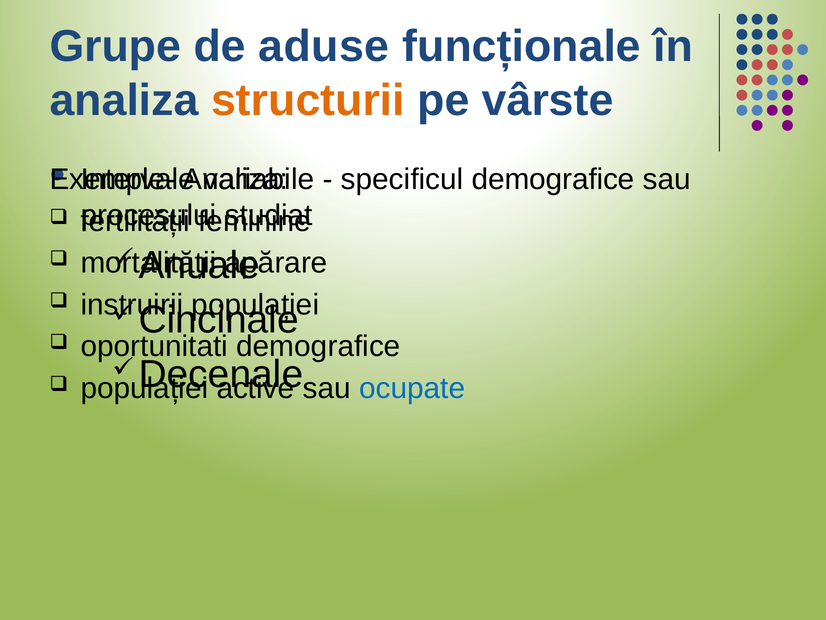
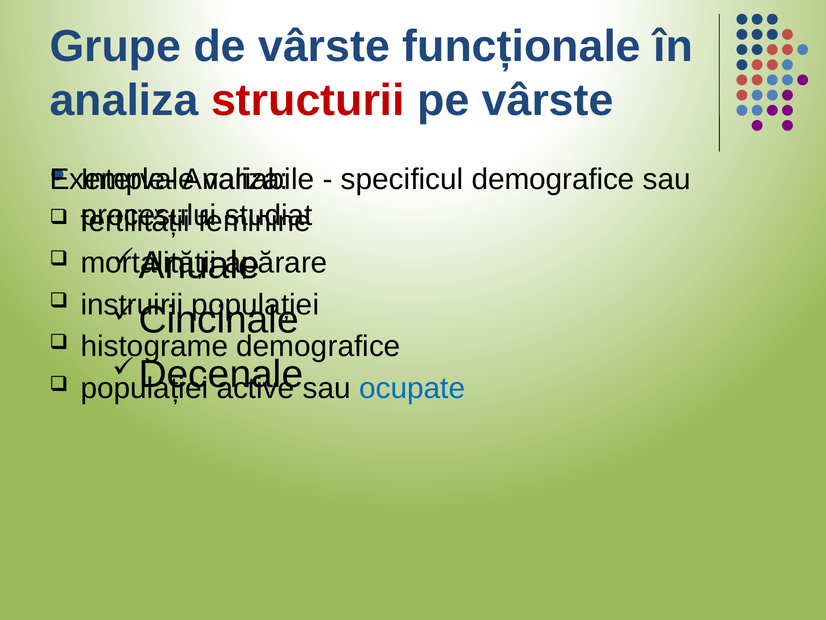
de aduse: aduse -> vârste (324, 47)
structurii colour: orange -> red (308, 100)
oportunitati: oportunitati -> histograme (154, 346)
